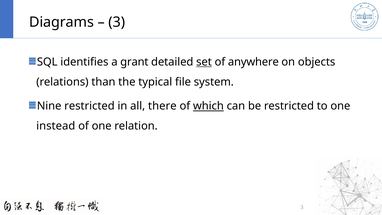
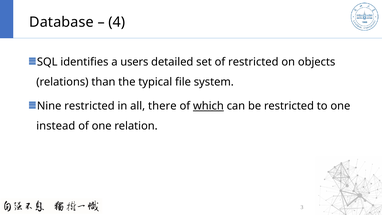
Diagrams: Diagrams -> Database (61, 22)
3: 3 -> 4 (117, 22)
grant: grant -> users (134, 62)
set underline: present -> none (204, 62)
of anywhere: anywhere -> restricted (253, 62)
